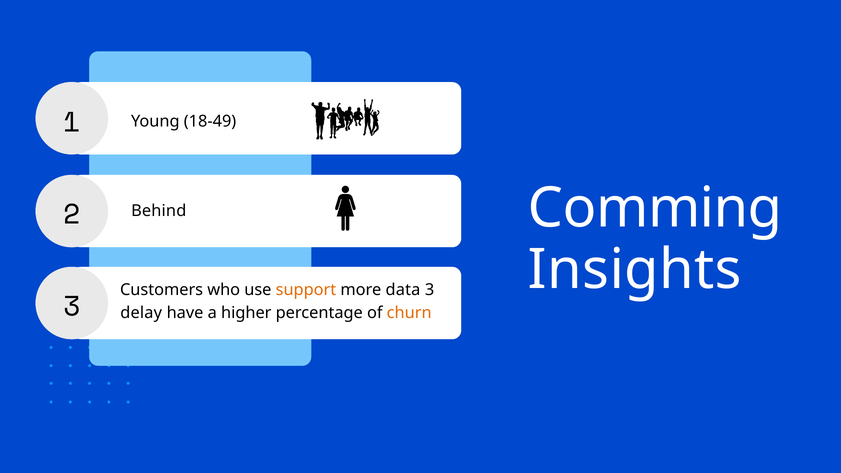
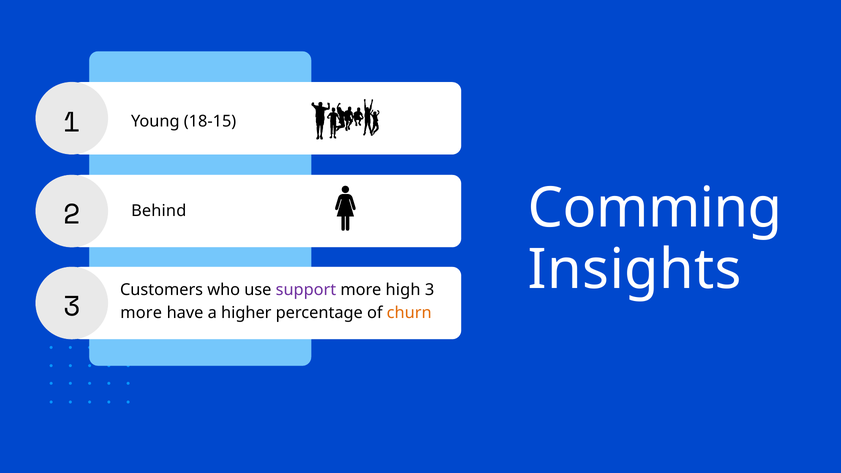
18-49: 18-49 -> 18-15 (210, 122)
support colour: orange -> purple (306, 290)
data: data -> high (403, 290)
delay: delay -> more (141, 313)
